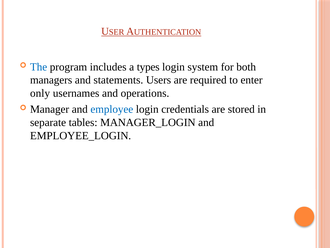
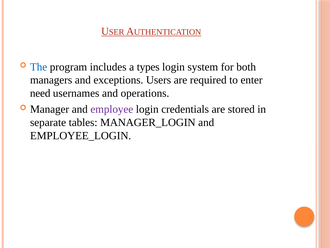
statements: statements -> exceptions (118, 80)
only: only -> need (40, 93)
employee colour: blue -> purple (112, 109)
